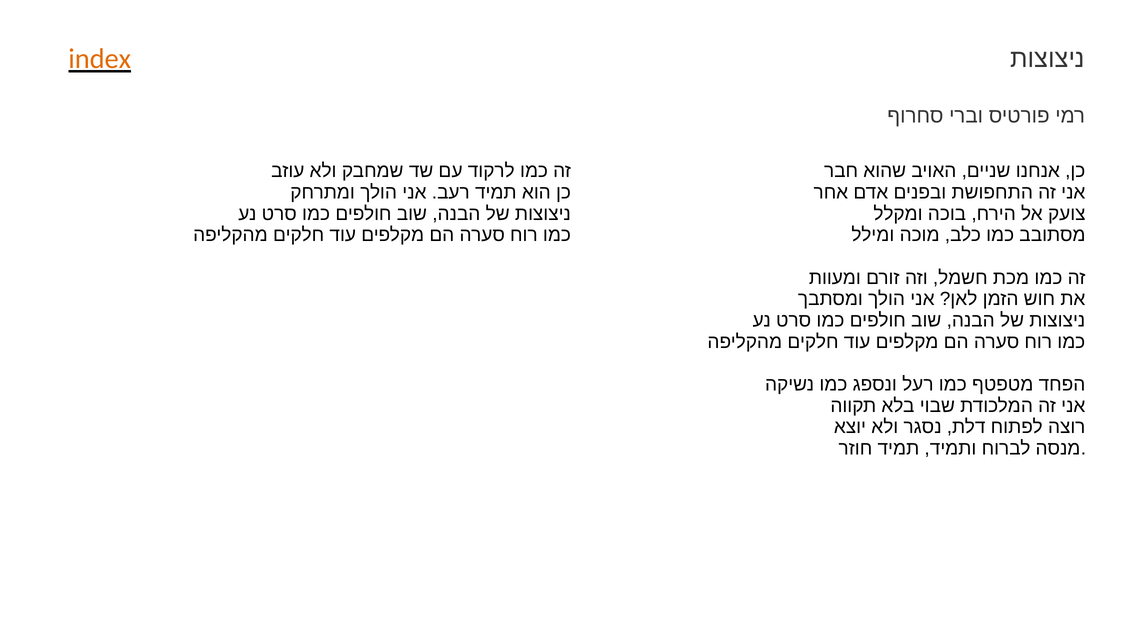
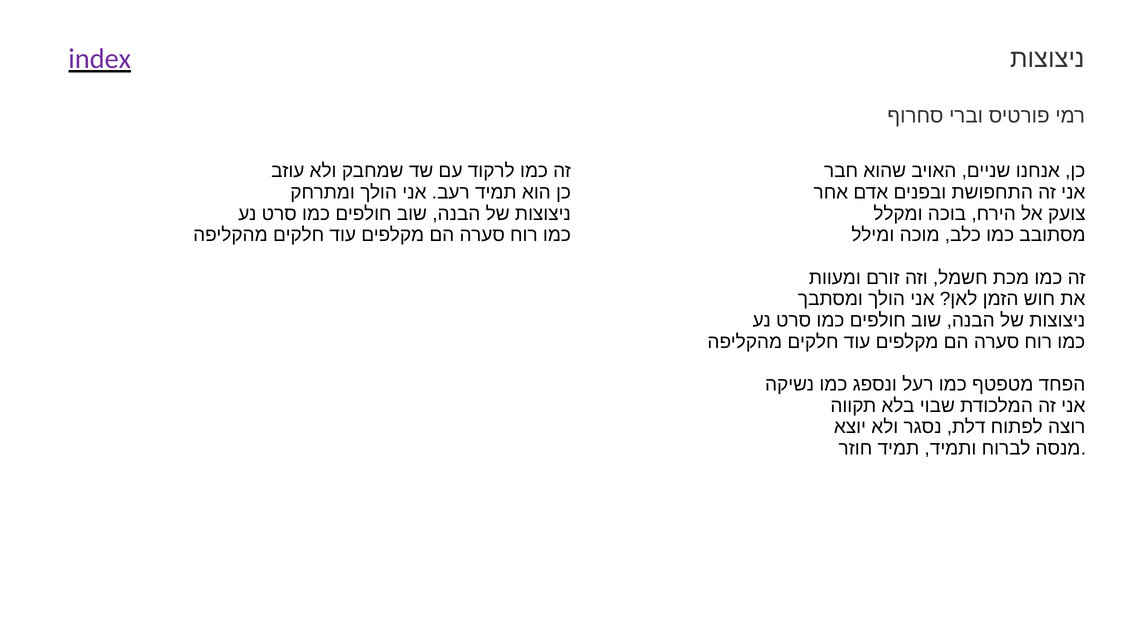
index colour: orange -> purple (100, 59)
